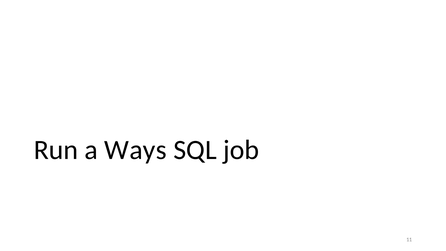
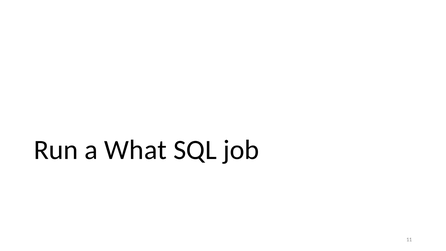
Ways: Ways -> What (136, 150)
